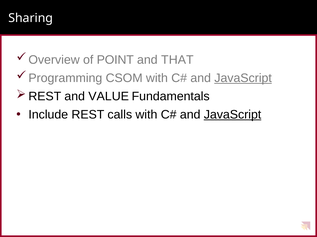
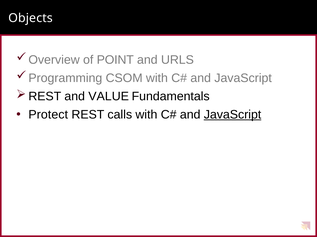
Sharing: Sharing -> Objects (31, 18)
THAT: THAT -> URLS (177, 60)
JavaScript underline: present -> none (243, 78)
Include: Include -> Protect (48, 115)
